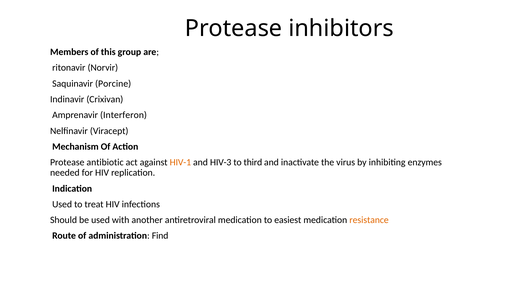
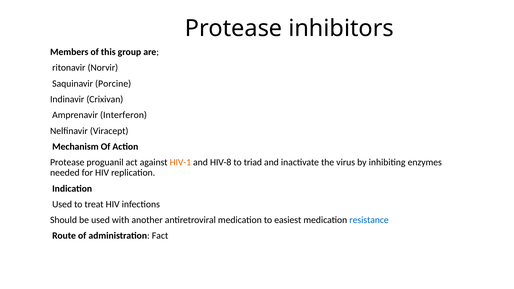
antibiotic: antibiotic -> proguanil (105, 162)
HIV-3: HIV-3 -> HIV-8 (221, 162)
third: third -> triad (253, 162)
resistance colour: orange -> blue (369, 220)
Find: Find -> Fact (160, 236)
